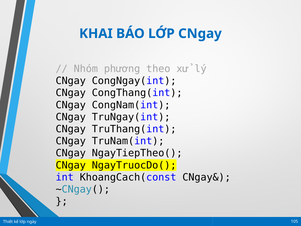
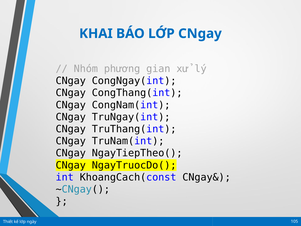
theo: theo -> gian (158, 69)
